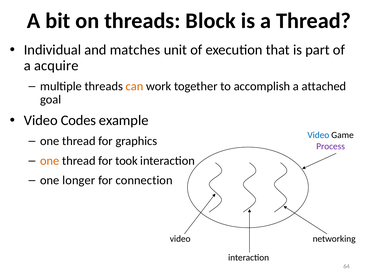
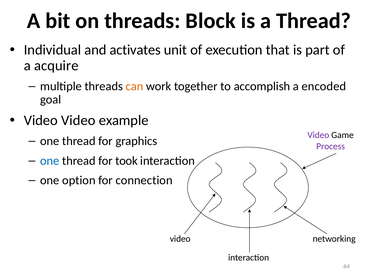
matches: matches -> activates (135, 50)
attached: attached -> encoded (324, 86)
Video Codes: Codes -> Video (78, 120)
Video colour: blue -> purple (318, 135)
one colour: orange -> blue (50, 161)
longer: longer -> option (79, 180)
